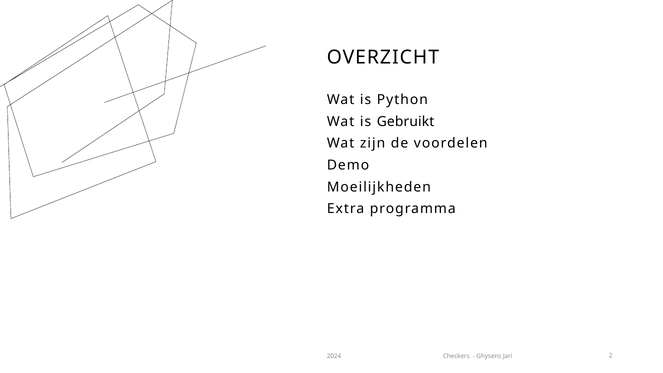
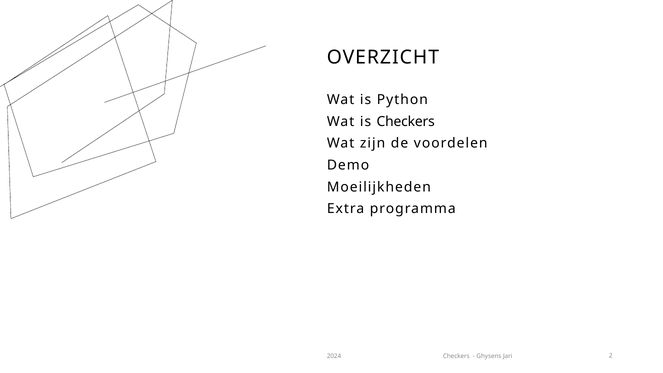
is Gebruikt: Gebruikt -> Checkers (406, 121)
